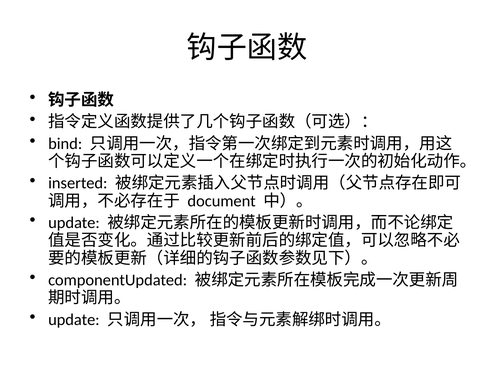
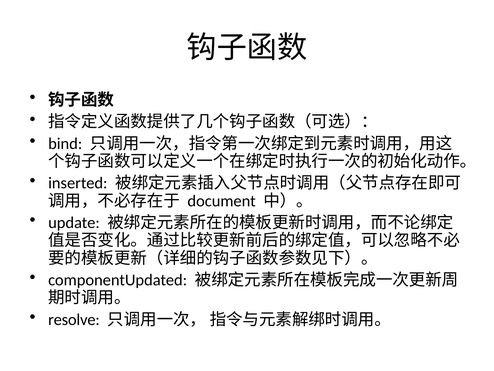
update: update -> resolve (74, 319)
